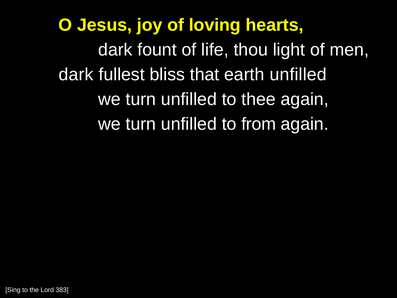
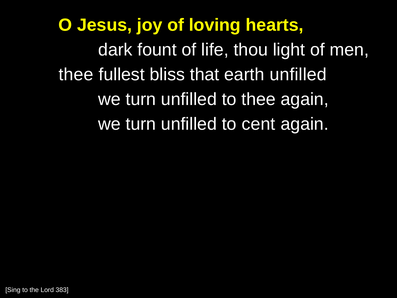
dark: dark -> thee (76, 75)
from: from -> cent (258, 124)
